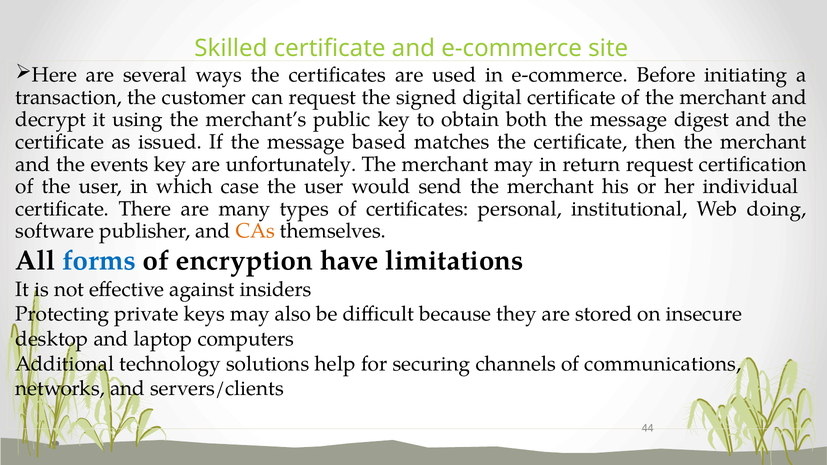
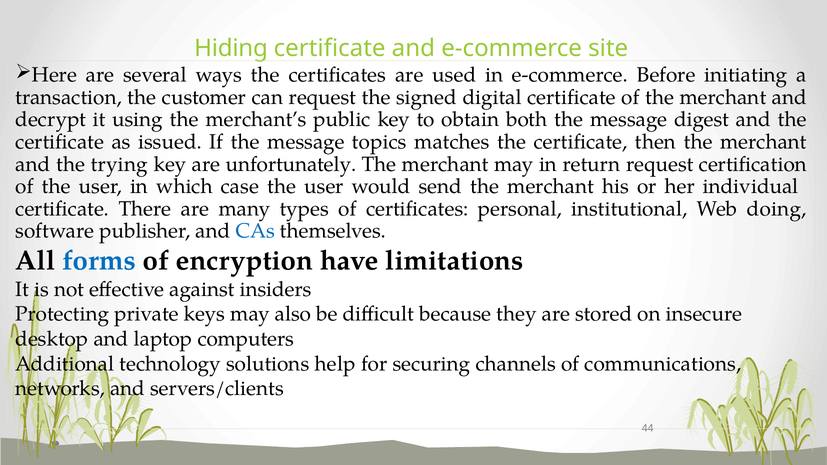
Skilled: Skilled -> Hiding (231, 48)
based: based -> topics (379, 142)
events: events -> trying (119, 164)
CAs colour: orange -> blue (255, 231)
